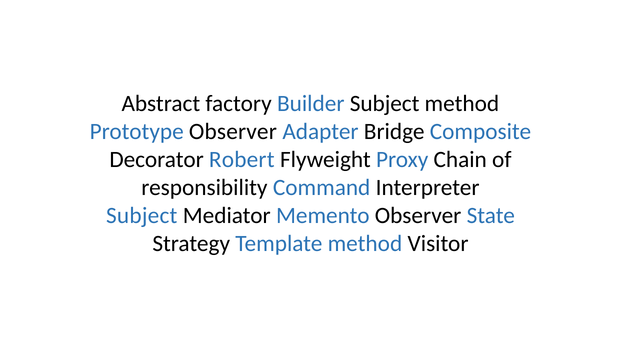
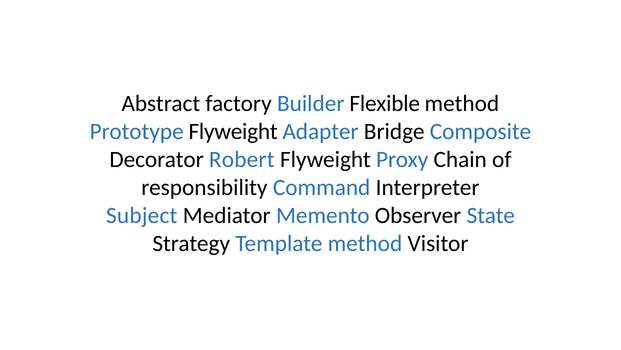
Builder Subject: Subject -> Flexible (385, 103)
Prototype Observer: Observer -> Flyweight (233, 131)
